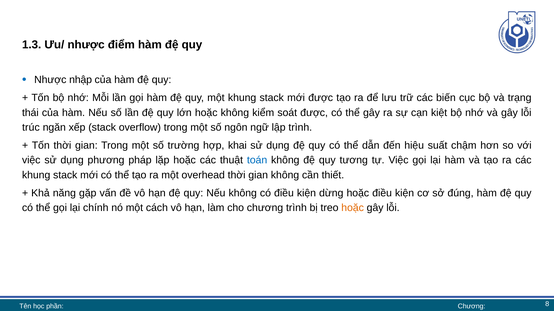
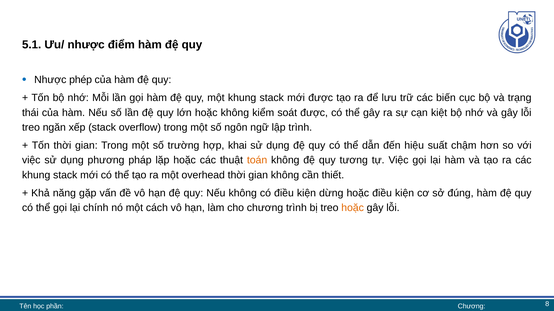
1.3: 1.3 -> 5.1 (32, 45)
nhập: nhập -> phép (81, 80)
trúc: trúc -> treo (31, 128)
toán colour: blue -> orange (257, 161)
